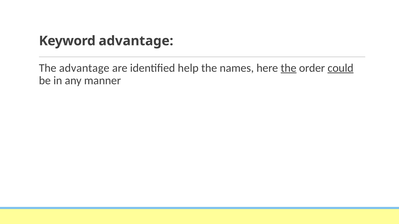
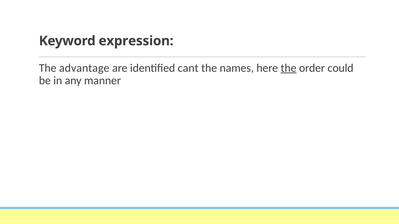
Keyword advantage: advantage -> expression (136, 41)
help: help -> cant (188, 68)
could underline: present -> none (341, 68)
